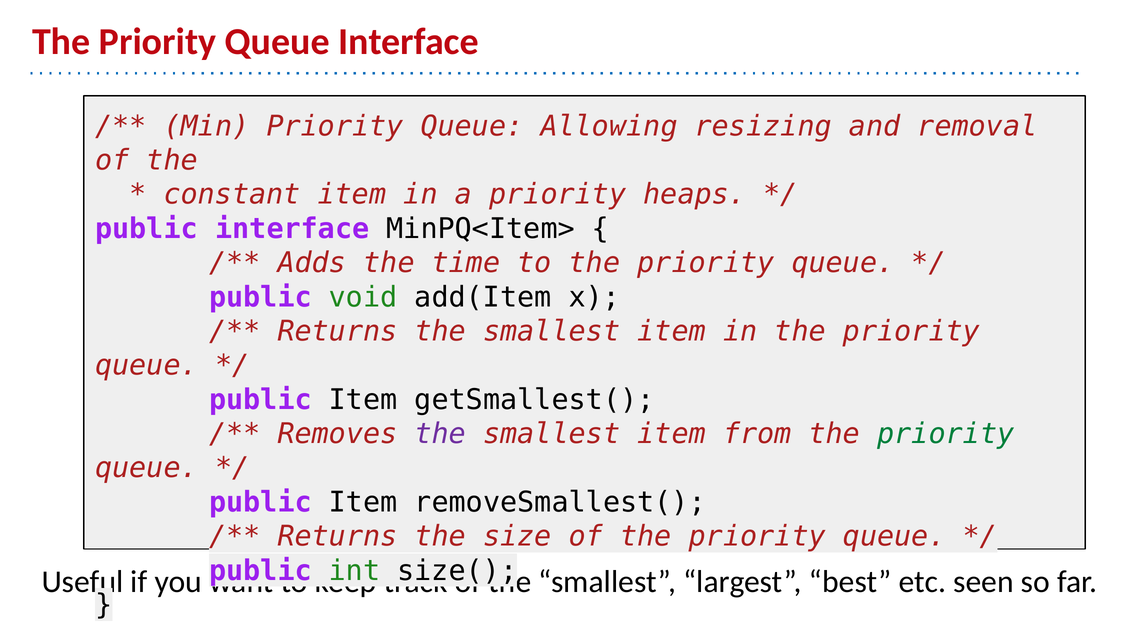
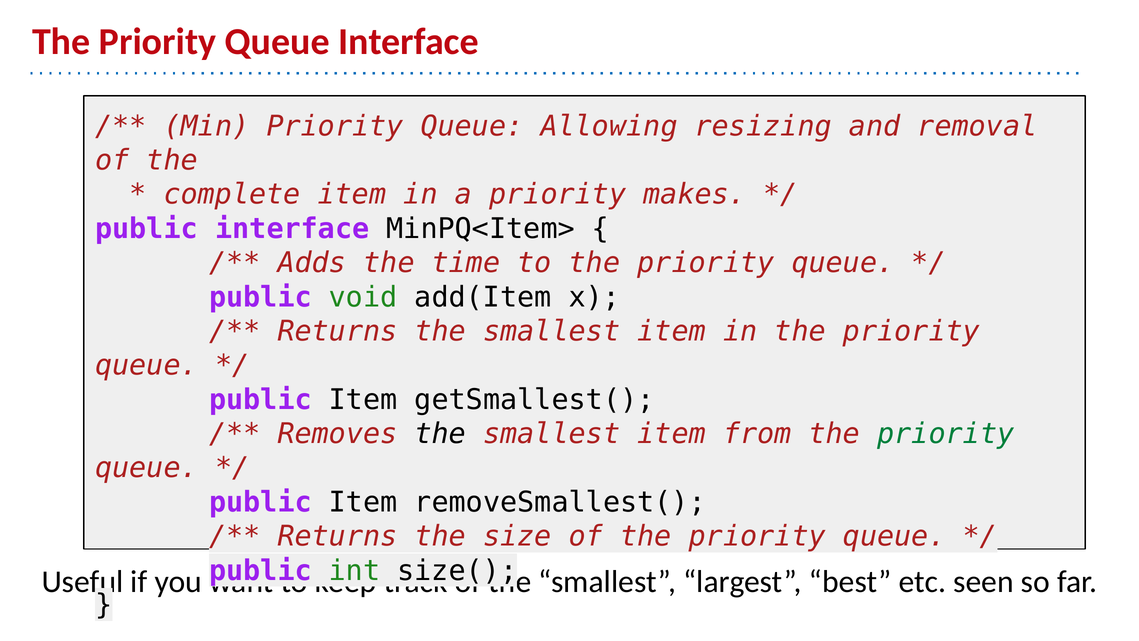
constant: constant -> complete (232, 195)
heaps: heaps -> makes (695, 195)
the colour: purple -> black (440, 434)
